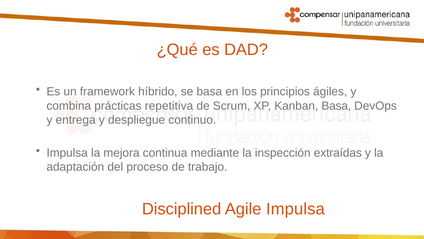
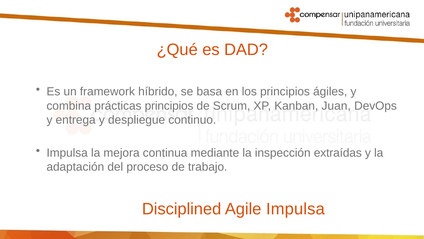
prácticas repetitiva: repetitiva -> principios (169, 106)
Kanban Basa: Basa -> Juan (336, 106)
